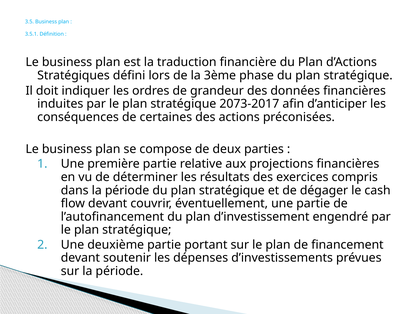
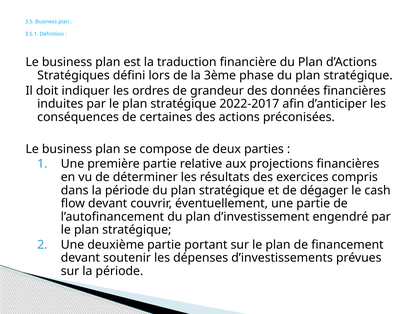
2073-2017: 2073-2017 -> 2022-2017 (249, 104)
